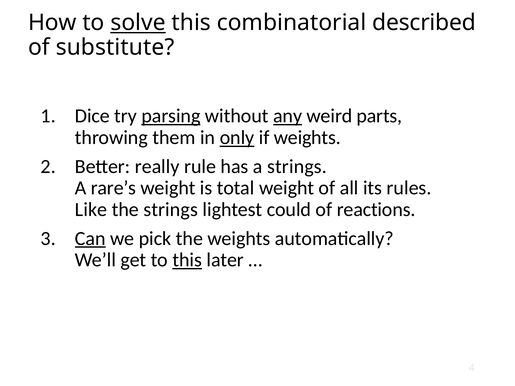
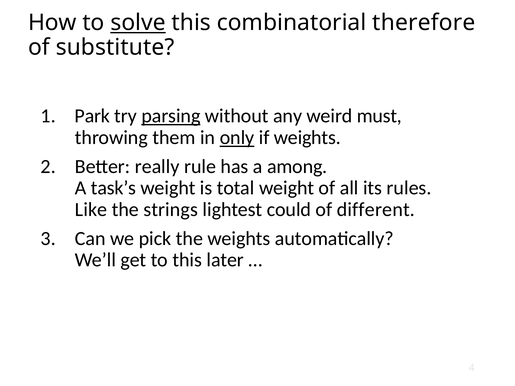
described: described -> therefore (424, 23)
Dice: Dice -> Park (92, 116)
any underline: present -> none (288, 116)
parts: parts -> must (379, 116)
a strings: strings -> among (297, 167)
rare’s: rare’s -> task’s (113, 188)
reactions: reactions -> different (376, 210)
Can underline: present -> none (90, 239)
this underline: present -> none (187, 260)
